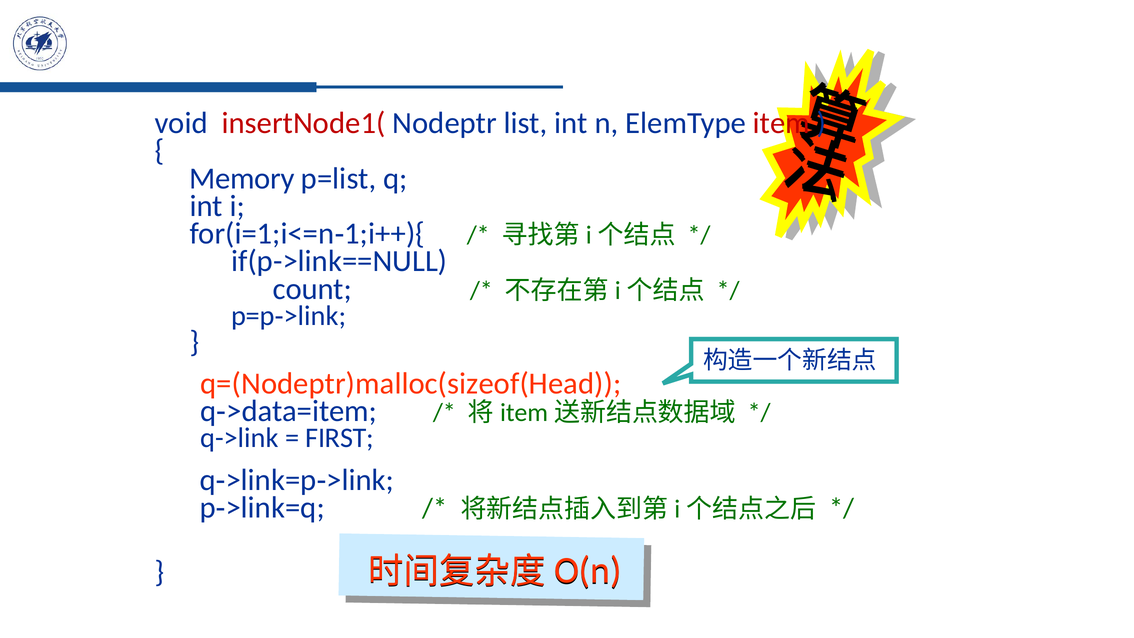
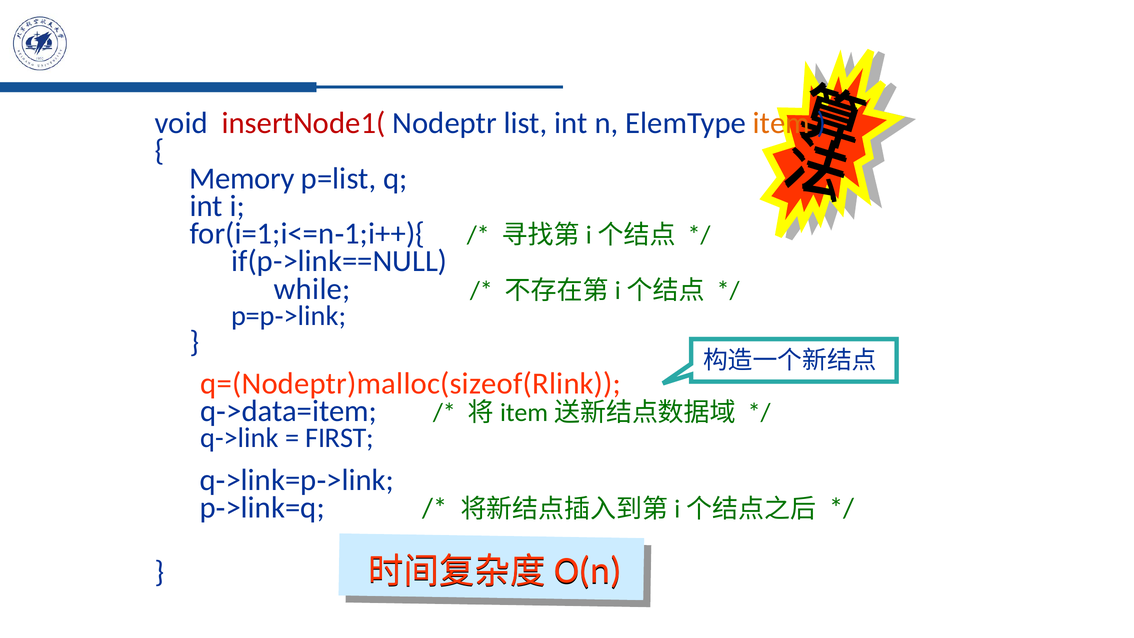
item colour: red -> orange (781, 123)
count: count -> while (312, 289)
q=(Nodeptr)malloc(sizeof(Head: q=(Nodeptr)malloc(sizeof(Head -> q=(Nodeptr)malloc(sizeof(Rlink (411, 384)
